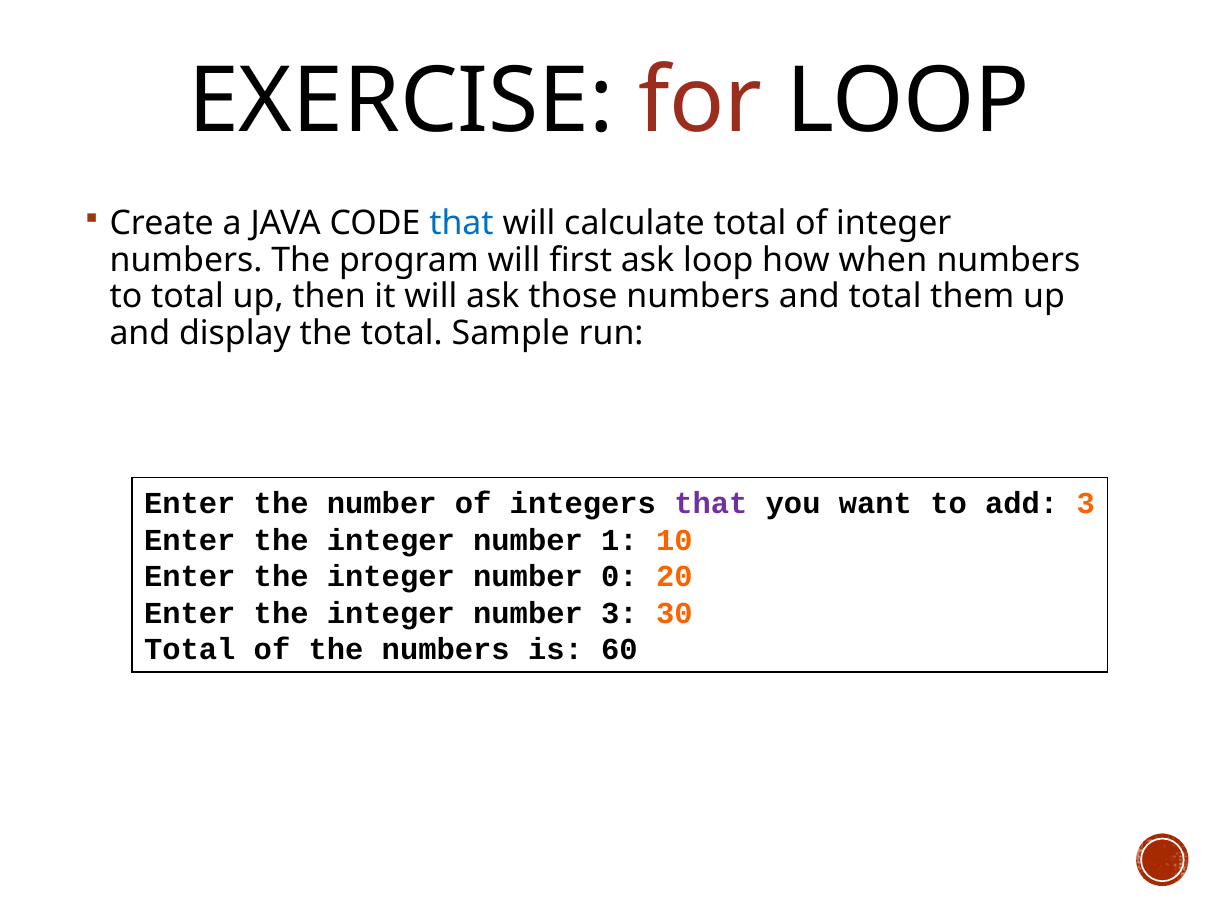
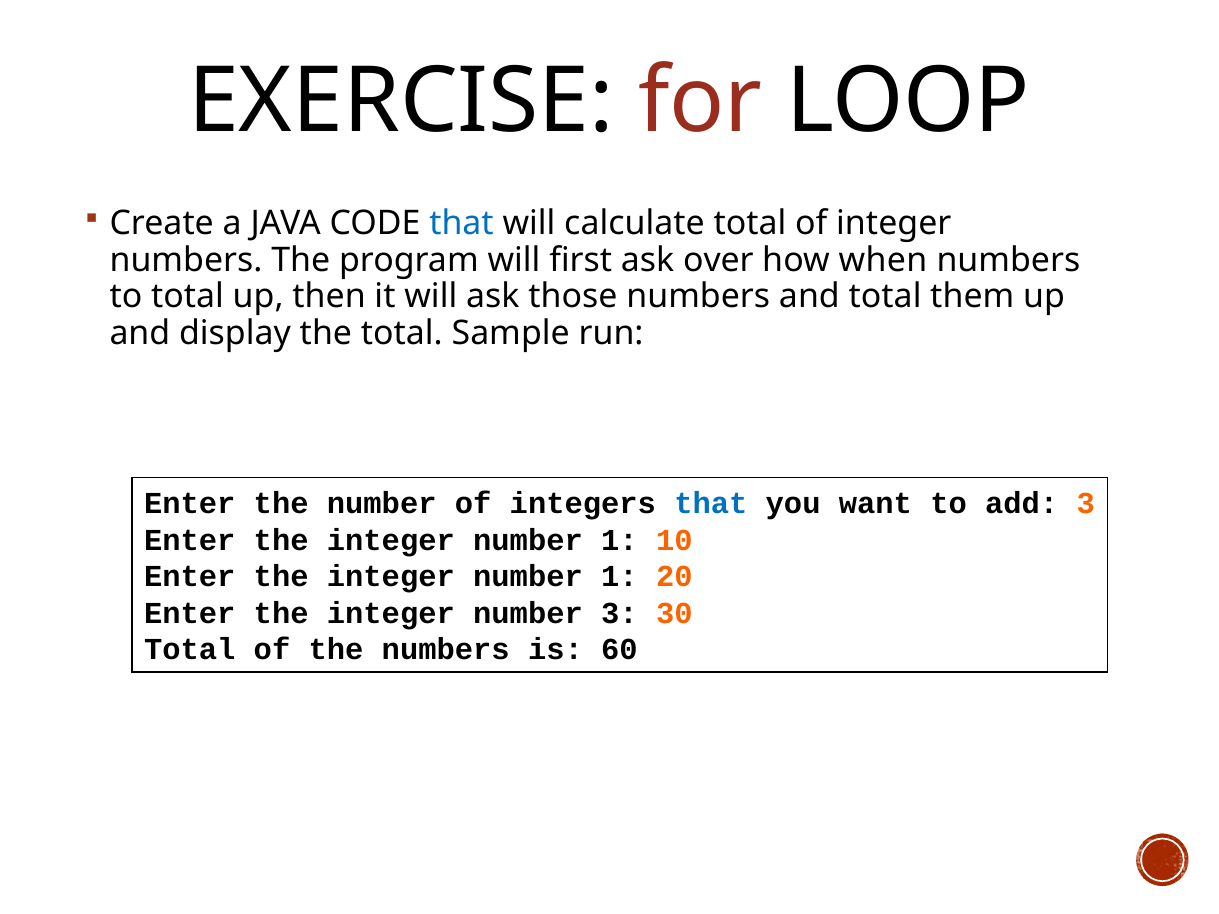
ask loop: loop -> over (718, 260)
that colour: purple -> blue (711, 504)
0: 0 -> 1 (619, 577)
